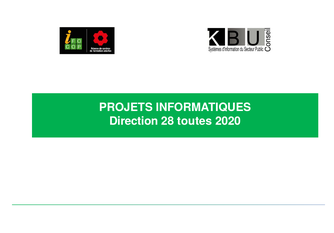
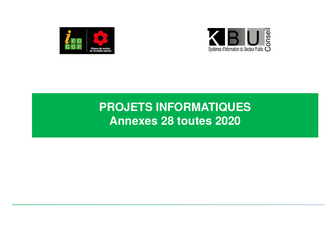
Direction: Direction -> Annexes (134, 121)
